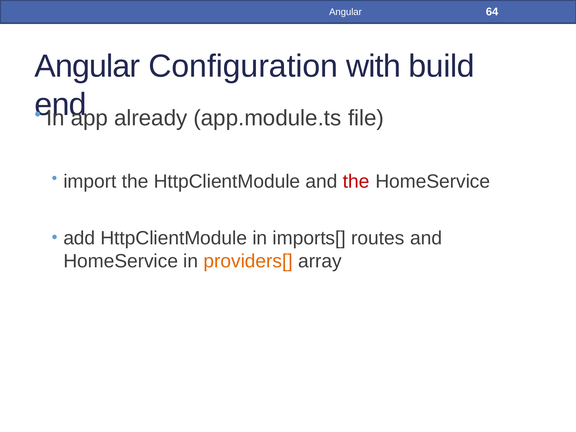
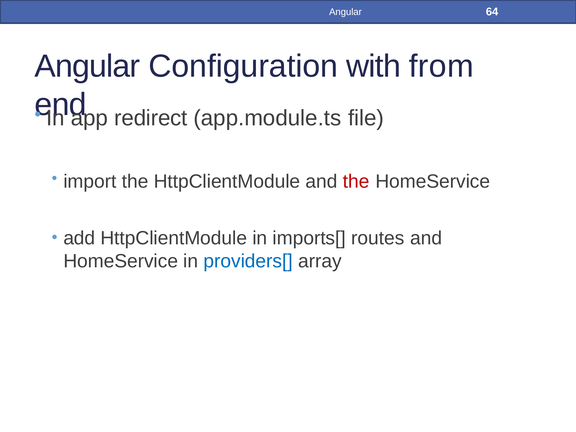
build: build -> from (441, 66)
already: already -> redirect (151, 118)
providers[ colour: orange -> blue (248, 261)
